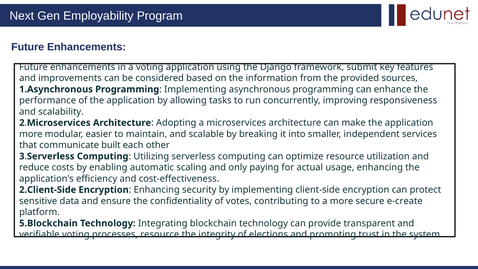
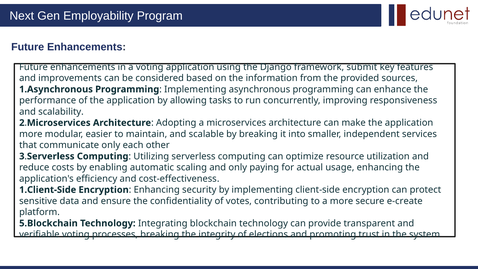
communicate built: built -> only (111, 145)
2.Client-Side: 2.Client-Side -> 1.Client-Side (48, 190)
processes resource: resource -> breaking (160, 234)
